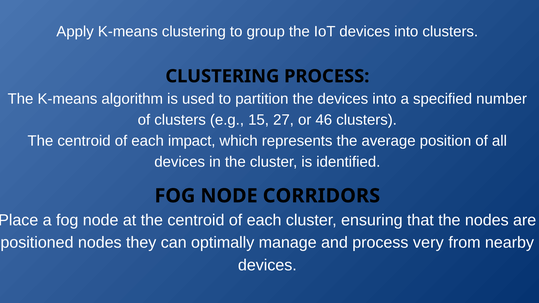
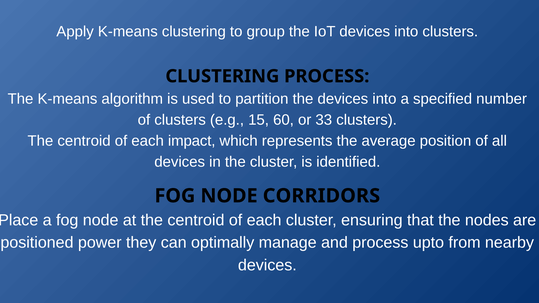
27: 27 -> 60 (283, 120)
46: 46 -> 33 (324, 120)
positioned nodes: nodes -> power (100, 243)
very: very -> upto (428, 243)
